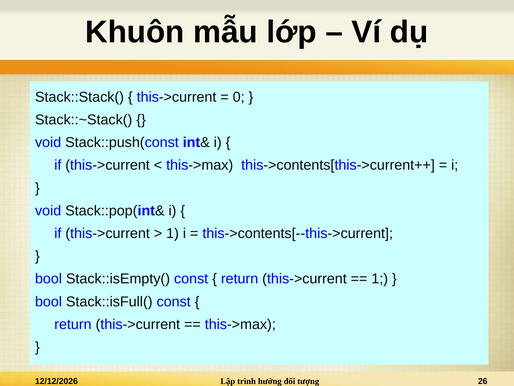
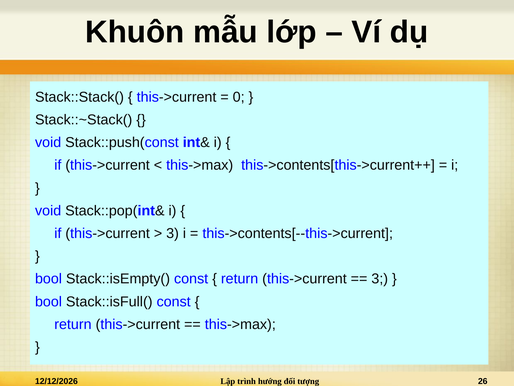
1: 1 -> 3 (173, 233)
1: 1 -> 3 (380, 279)
